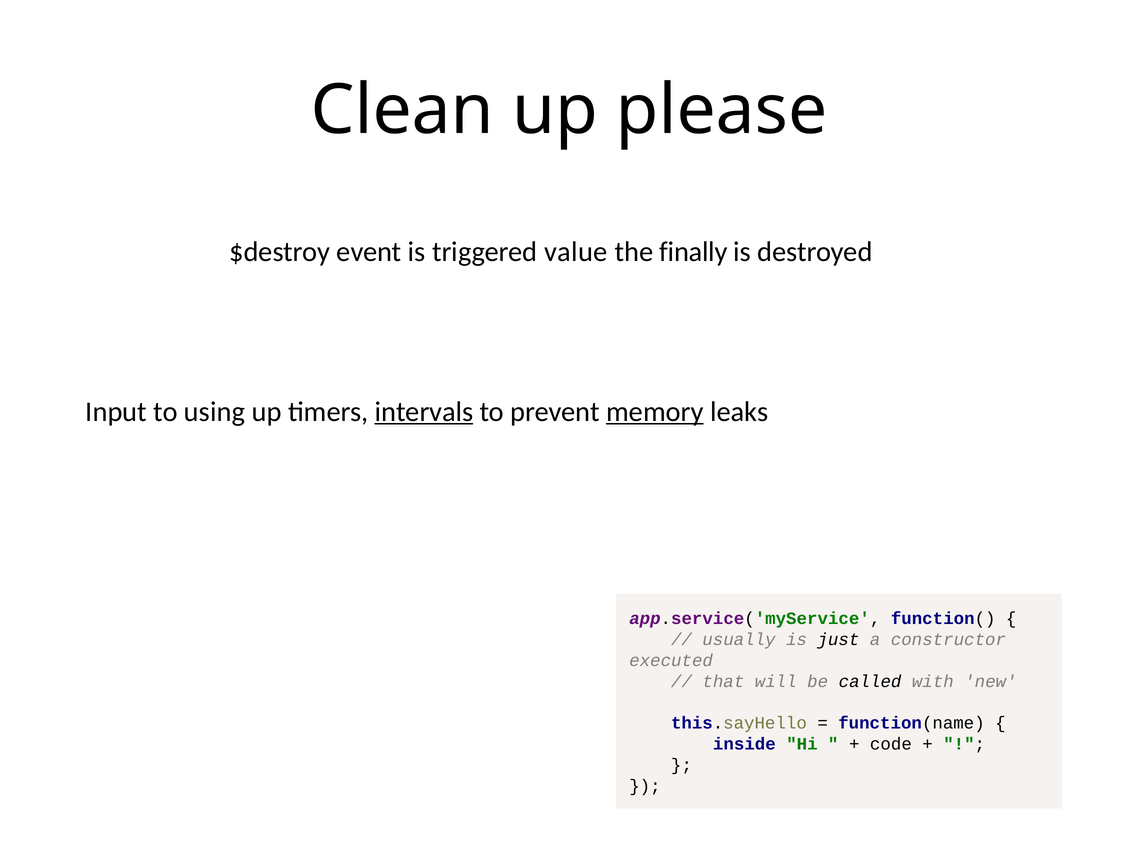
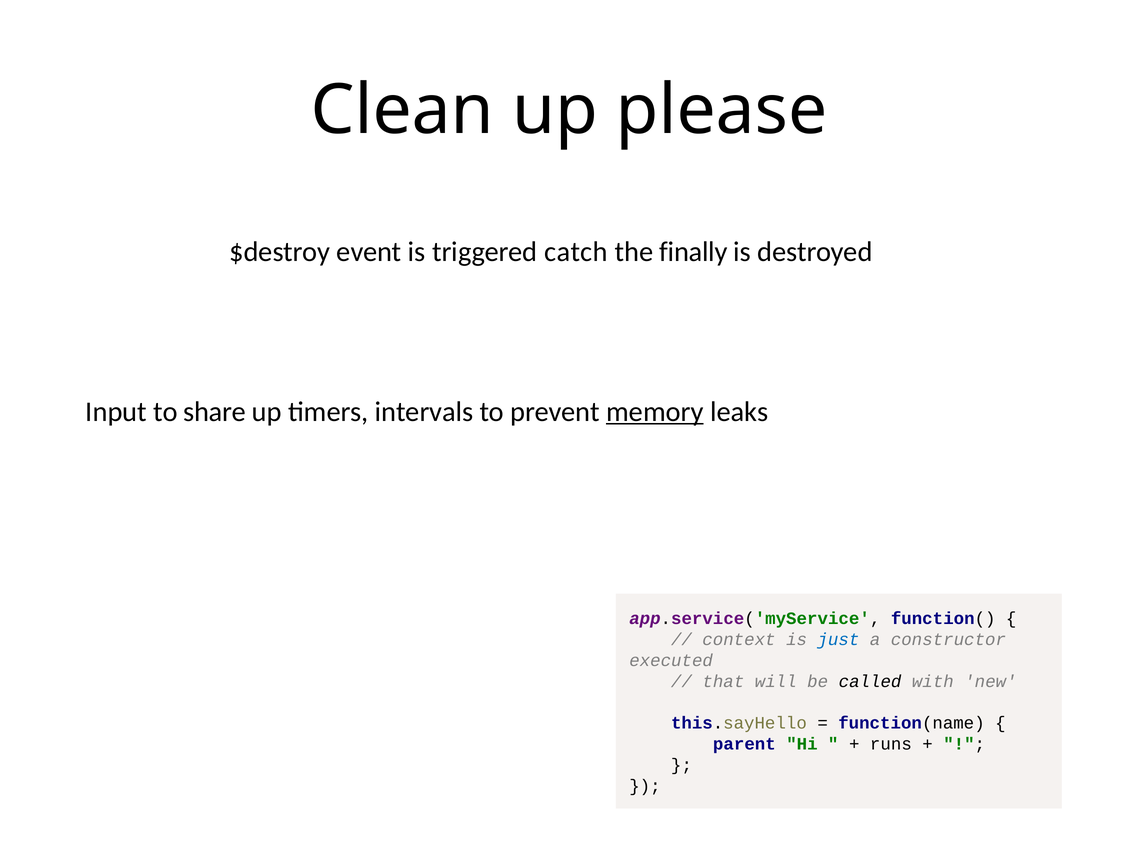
value: value -> catch (576, 252)
using: using -> share (215, 412)
intervals underline: present -> none (424, 412)
usually: usually -> context (739, 640)
just colour: black -> blue (838, 640)
inside: inside -> parent (744, 744)
code: code -> runs (891, 744)
